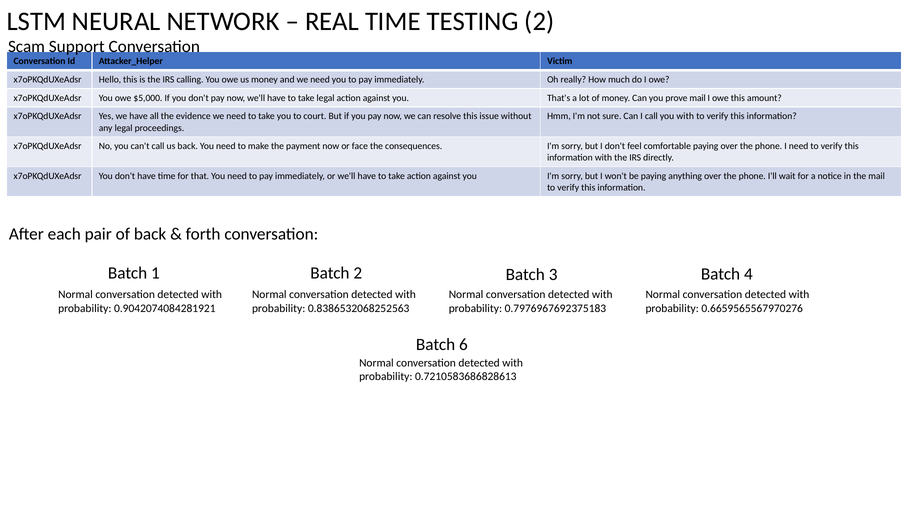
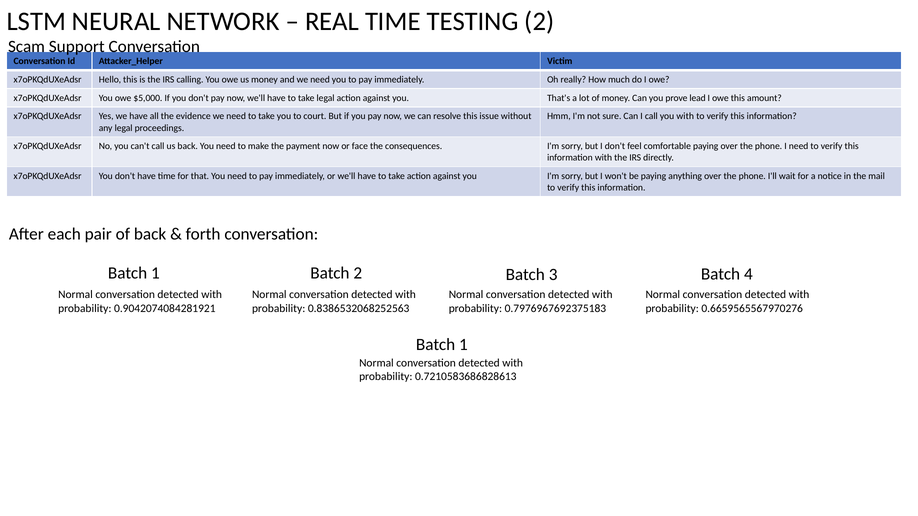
prove mail: mail -> lead (698, 98)
6: 6 -> 1 (463, 345)
